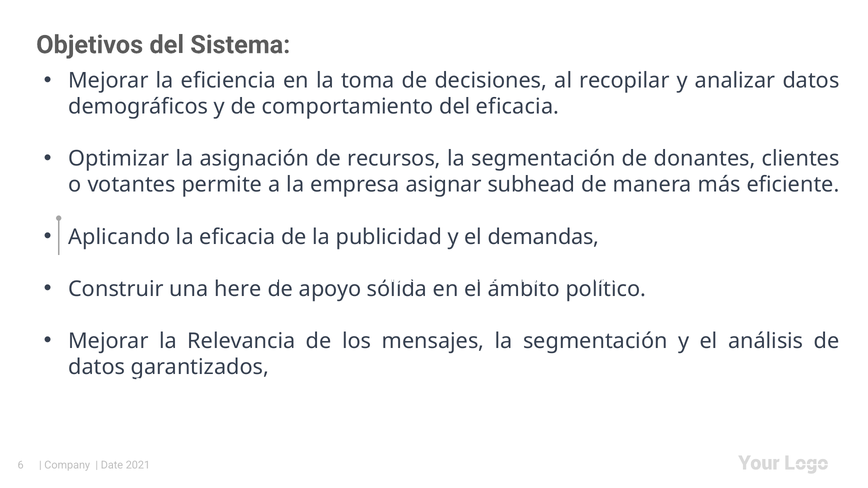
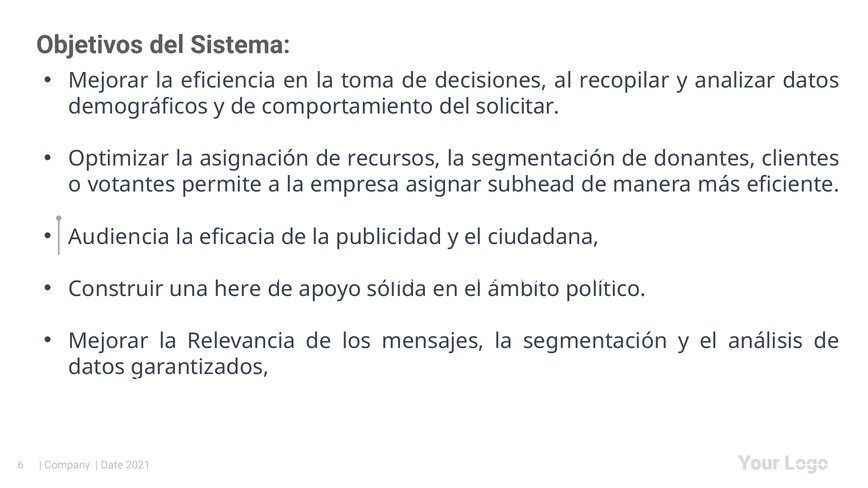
del eficacia: eficacia -> solicitar (518, 107)
Aplicando: Aplicando -> Audiencia (119, 237)
demandas: demandas -> ciudadana (543, 237)
